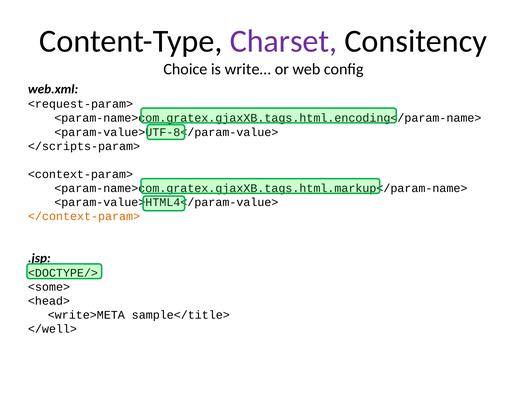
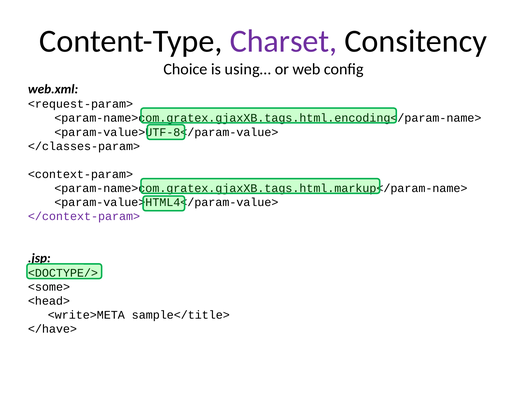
write…: write… -> using… (248, 69)
</scripts-param>: </scripts-param> -> </classes-param> (84, 146)
</context-param> colour: orange -> purple (84, 217)
</well>: </well> -> </have> (52, 329)
